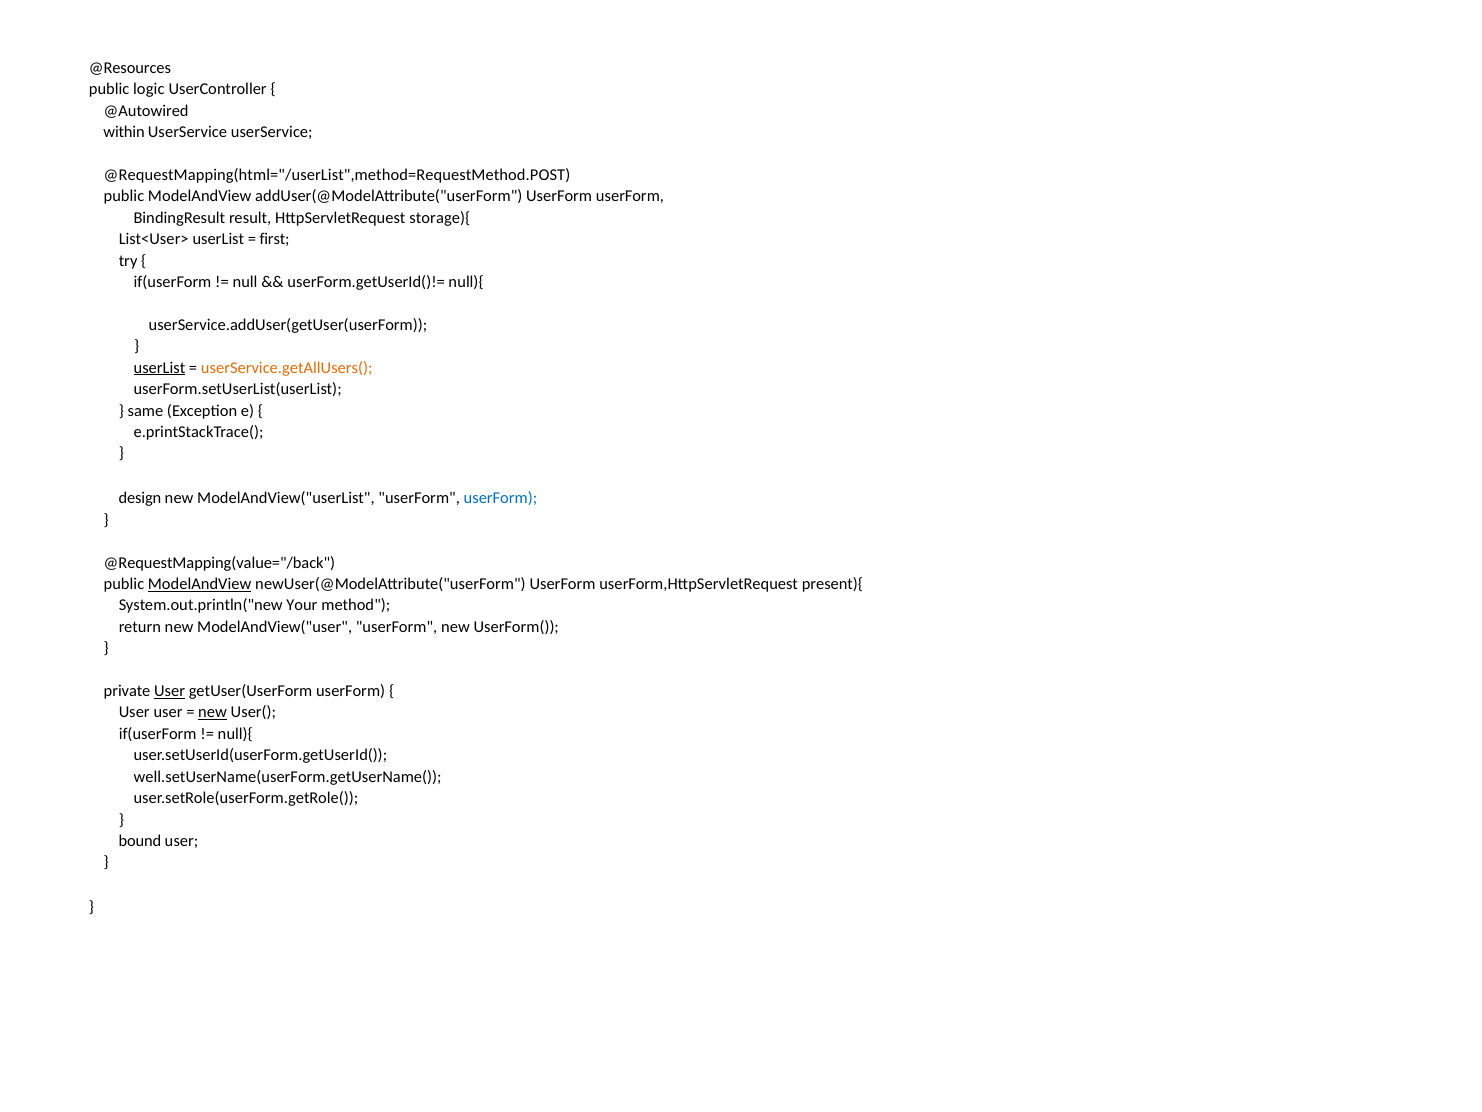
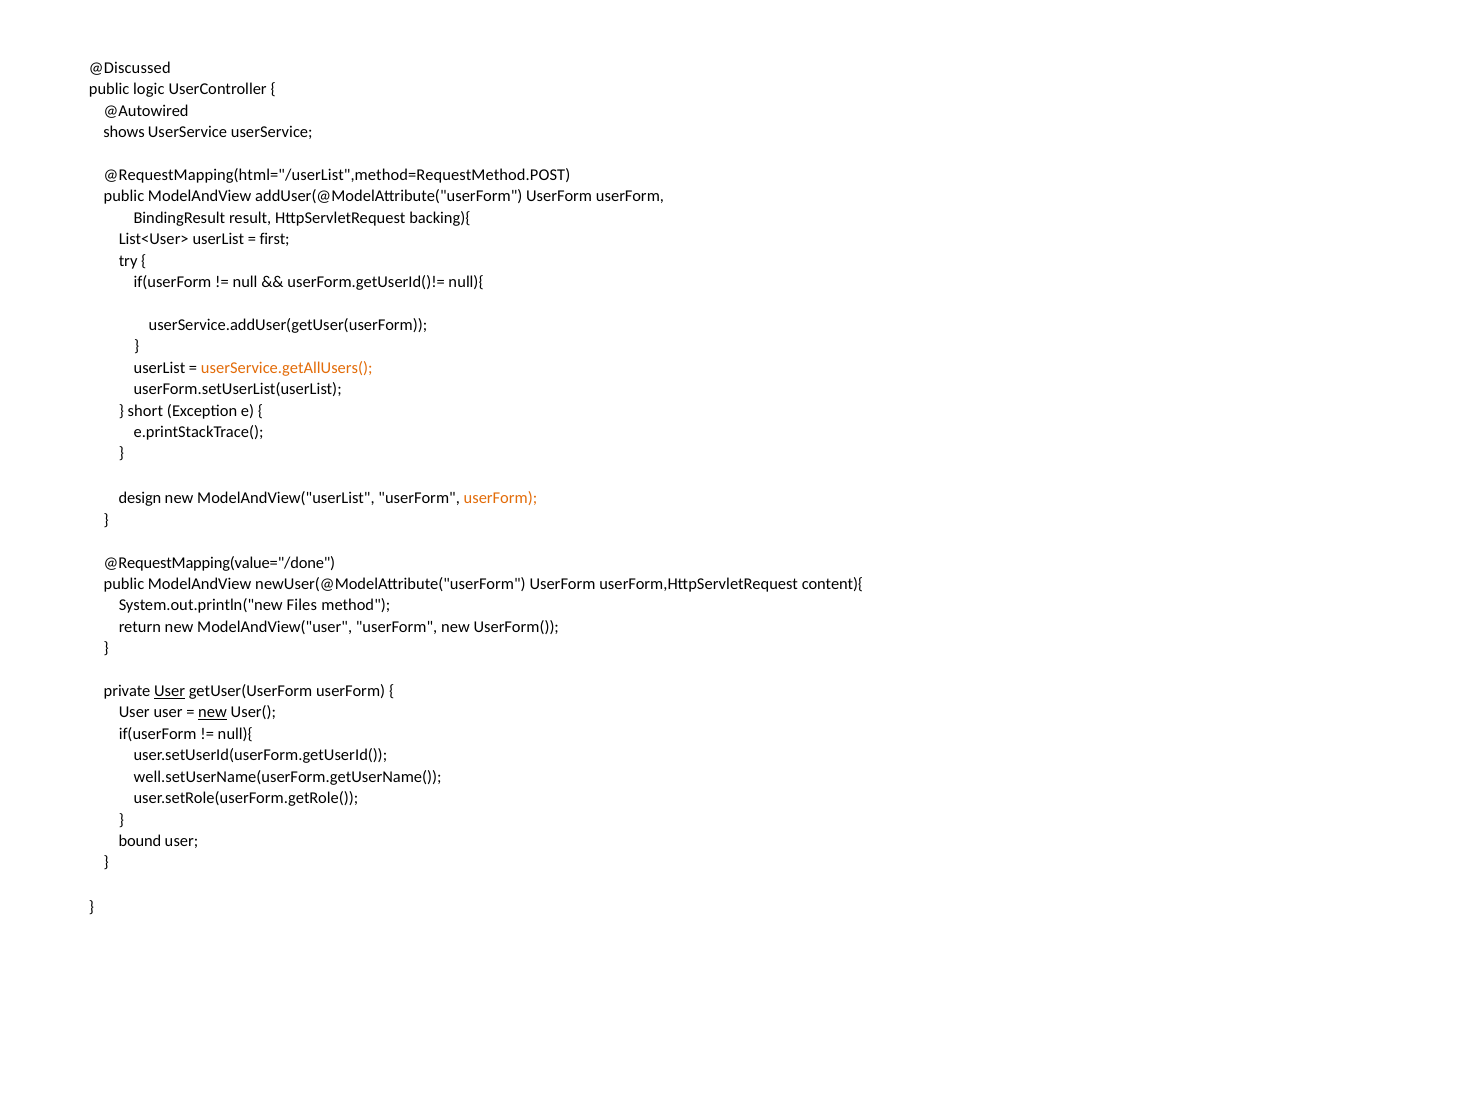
@Resources: @Resources -> @Discussed (130, 68)
within: within -> shows (124, 132)
storage){: storage){ -> backing){ (440, 218)
userList underline: present -> none (159, 368)
same: same -> short (145, 410)
userForm colour: blue -> orange (500, 498)
@RequestMapping(value="/back: @RequestMapping(value="/back -> @RequestMapping(value="/done (219, 562)
ModelAndView underline: present -> none (200, 584)
present){: present){ -> content){ (832, 584)
Your: Your -> Files (302, 605)
